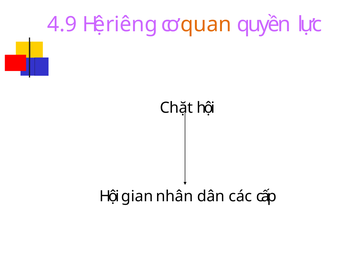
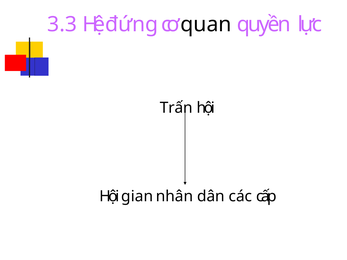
4.9: 4.9 -> 3.3 (62, 24)
riêng: riêng -> đứng (132, 24)
quan colour: orange -> black (206, 24)
Chặt: Chặt -> Trấn (176, 108)
